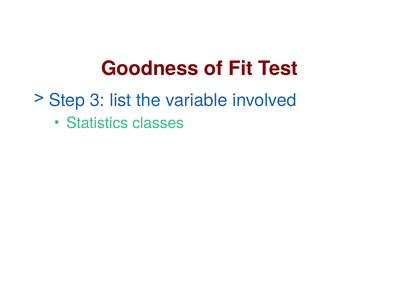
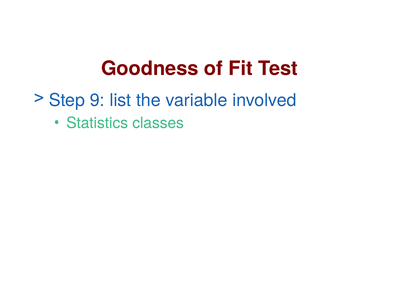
3: 3 -> 9 (97, 100)
